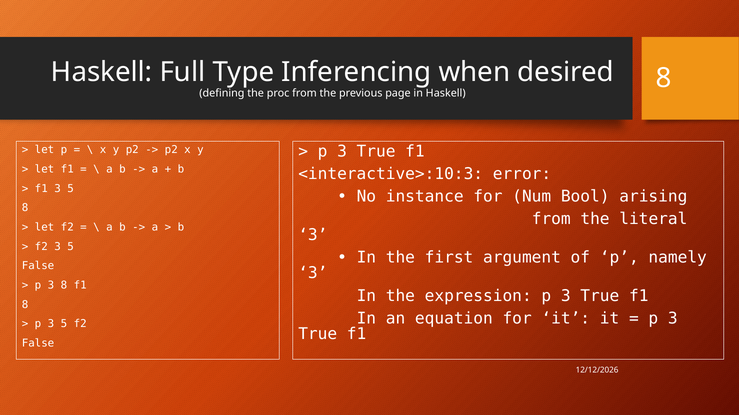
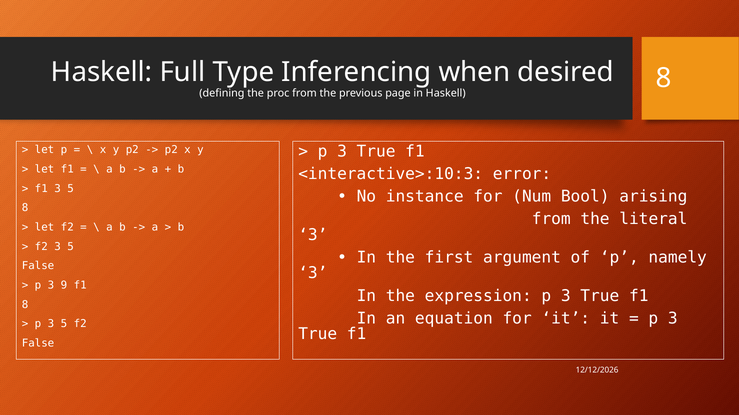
3 8: 8 -> 9 (64, 286)
